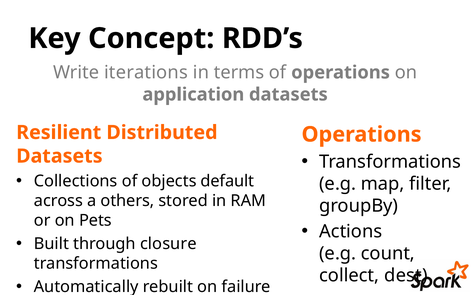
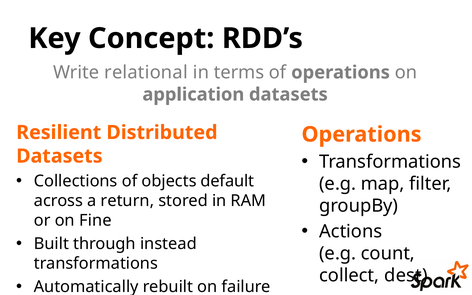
iterations: iterations -> relational (146, 72)
others: others -> return (127, 201)
Pets: Pets -> Fine (95, 221)
closure: closure -> instead (168, 244)
